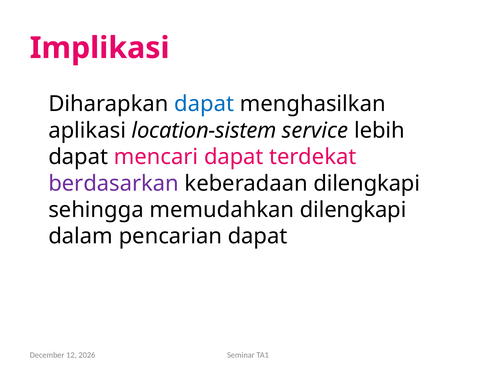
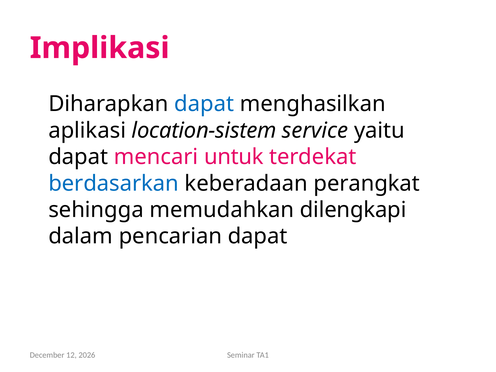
lebih: lebih -> yaitu (379, 131)
mencari dapat: dapat -> untuk (234, 157)
berdasarkan colour: purple -> blue (114, 183)
keberadaan dilengkapi: dilengkapi -> perangkat (367, 183)
